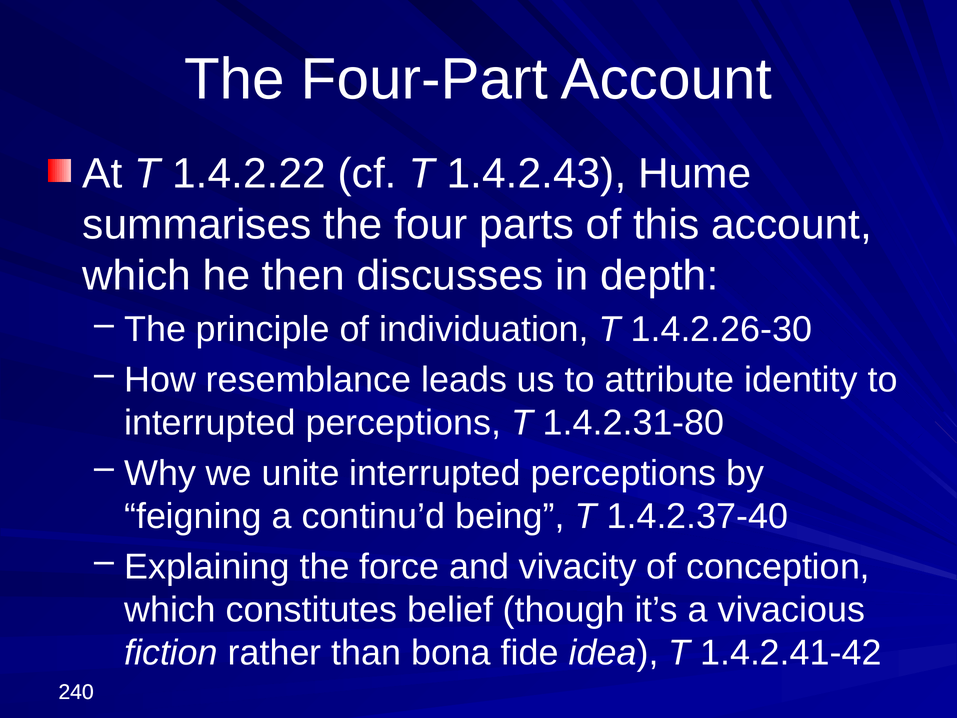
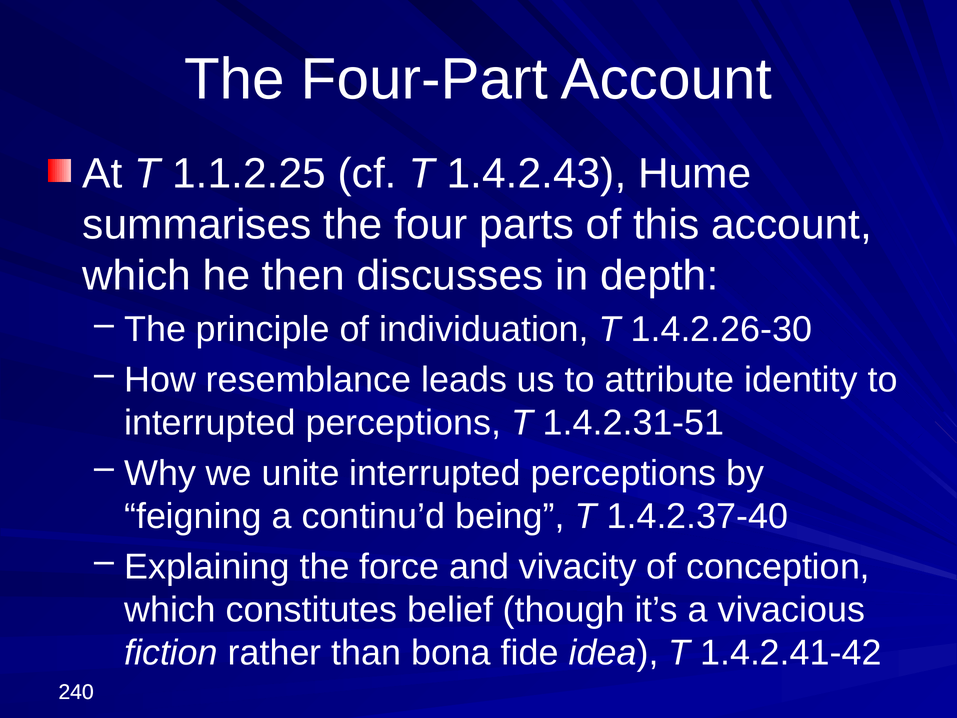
1.4.2.22: 1.4.2.22 -> 1.1.2.25 (249, 174)
1.4.2.31-80: 1.4.2.31-80 -> 1.4.2.31-51 (634, 423)
